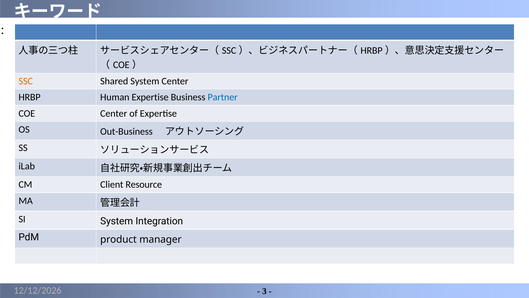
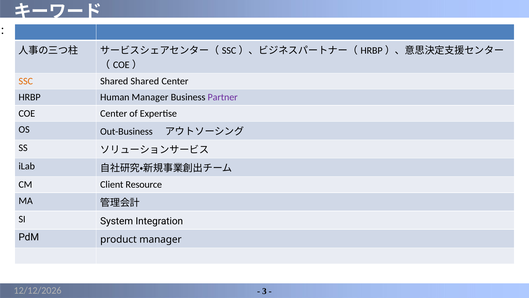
Shared System: System -> Shared (145, 81)
Human Expertise: Expertise -> Manager (150, 97)
Partner colour: blue -> purple (223, 97)
